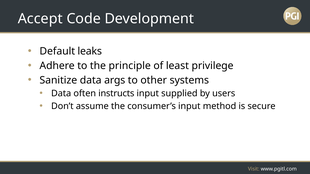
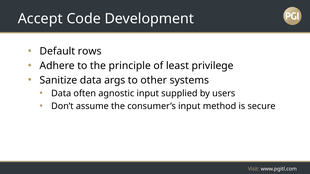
leaks: leaks -> rows (90, 51)
instructs: instructs -> agnostic (116, 94)
